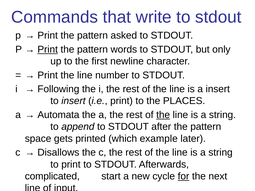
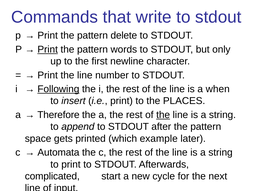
asked: asked -> delete (124, 36)
Following underline: none -> present (58, 89)
a insert: insert -> when (218, 89)
Automata: Automata -> Therefore (58, 115)
Disallows: Disallows -> Automata (58, 153)
for underline: present -> none (184, 176)
